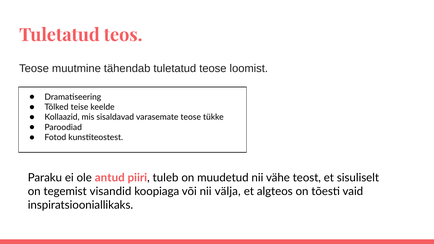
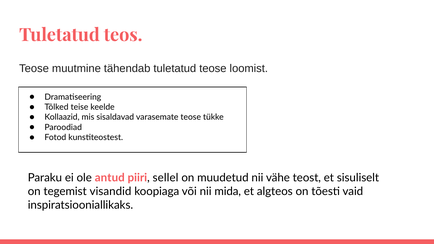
tuleb: tuleb -> sellel (166, 178)
välja: välja -> mida (228, 192)
